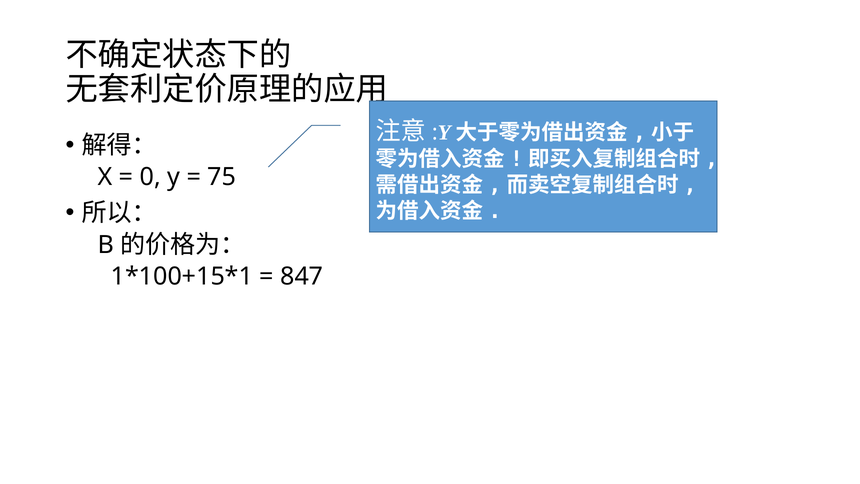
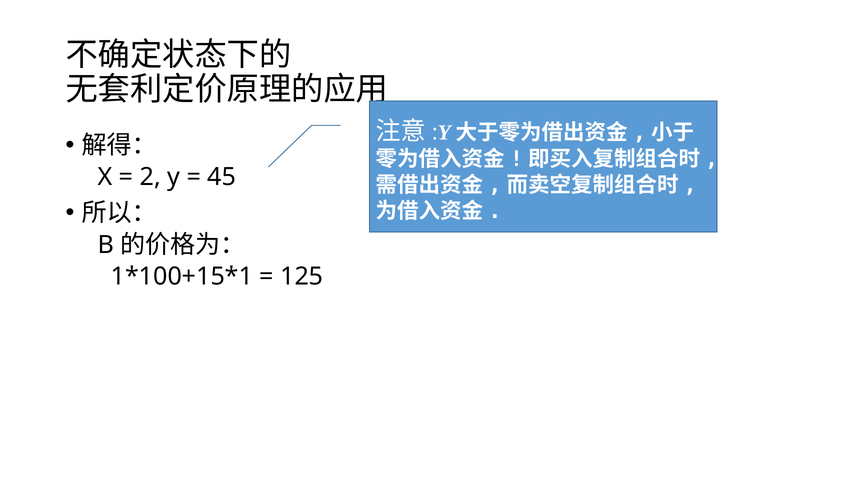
0: 0 -> 2 (150, 177)
75: 75 -> 45 (222, 177)
847: 847 -> 125 (302, 276)
